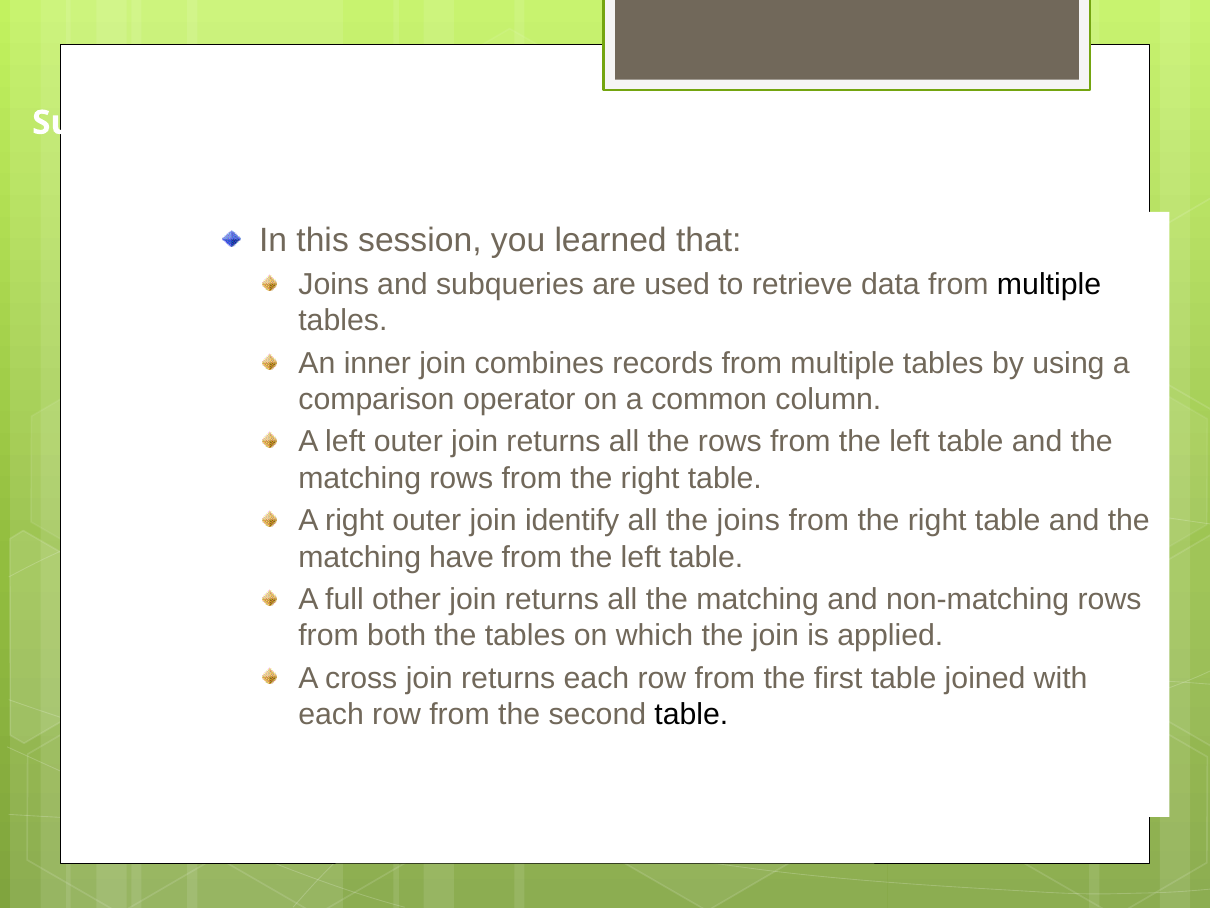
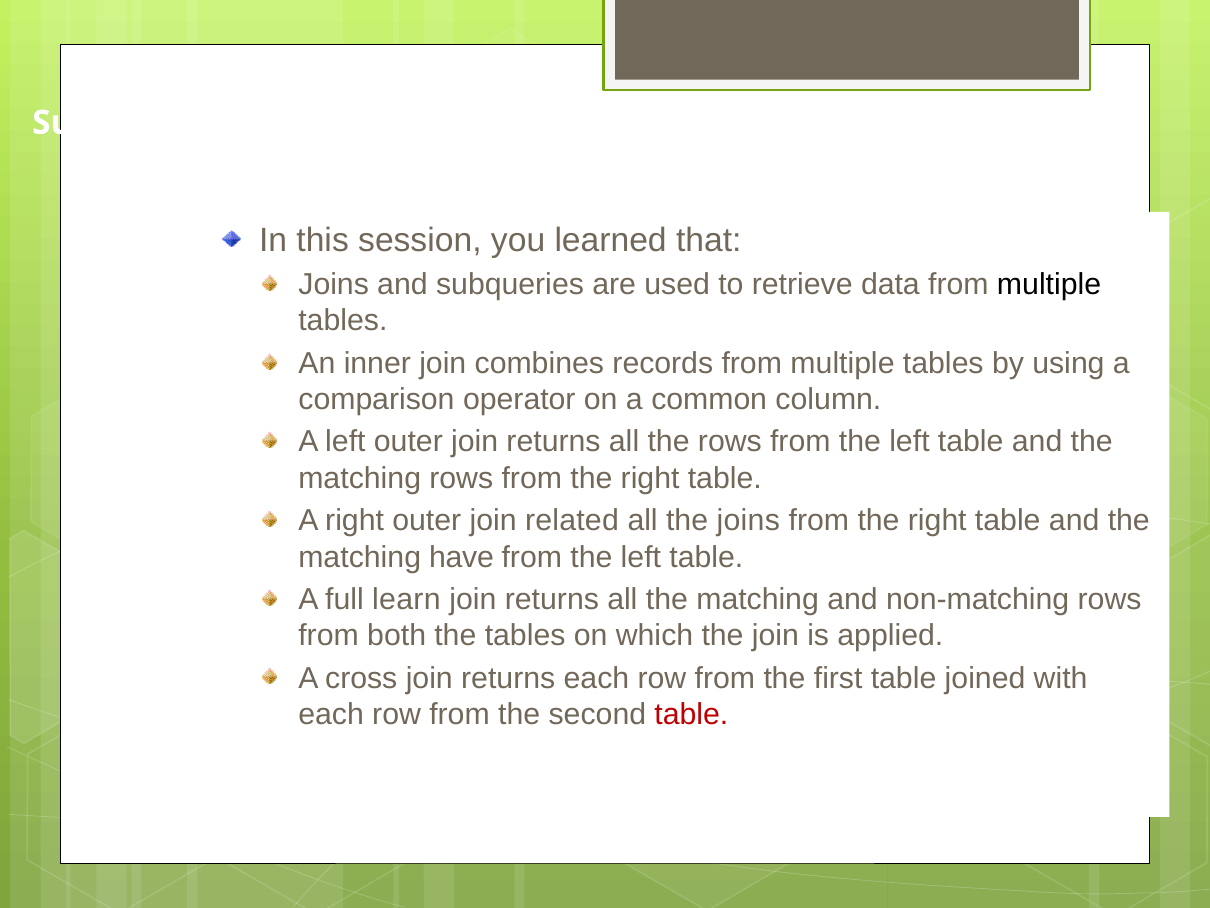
identify: identify -> related (572, 520)
other: other -> learn (406, 599)
table colour: black -> red (691, 714)
